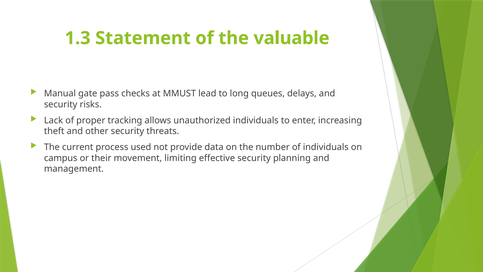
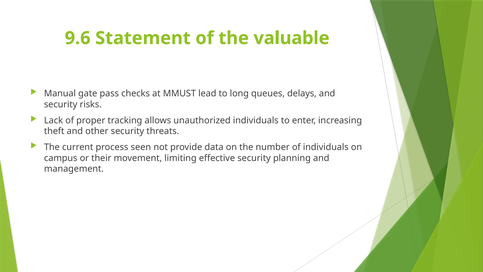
1.3: 1.3 -> 9.6 (78, 38)
used: used -> seen (141, 147)
